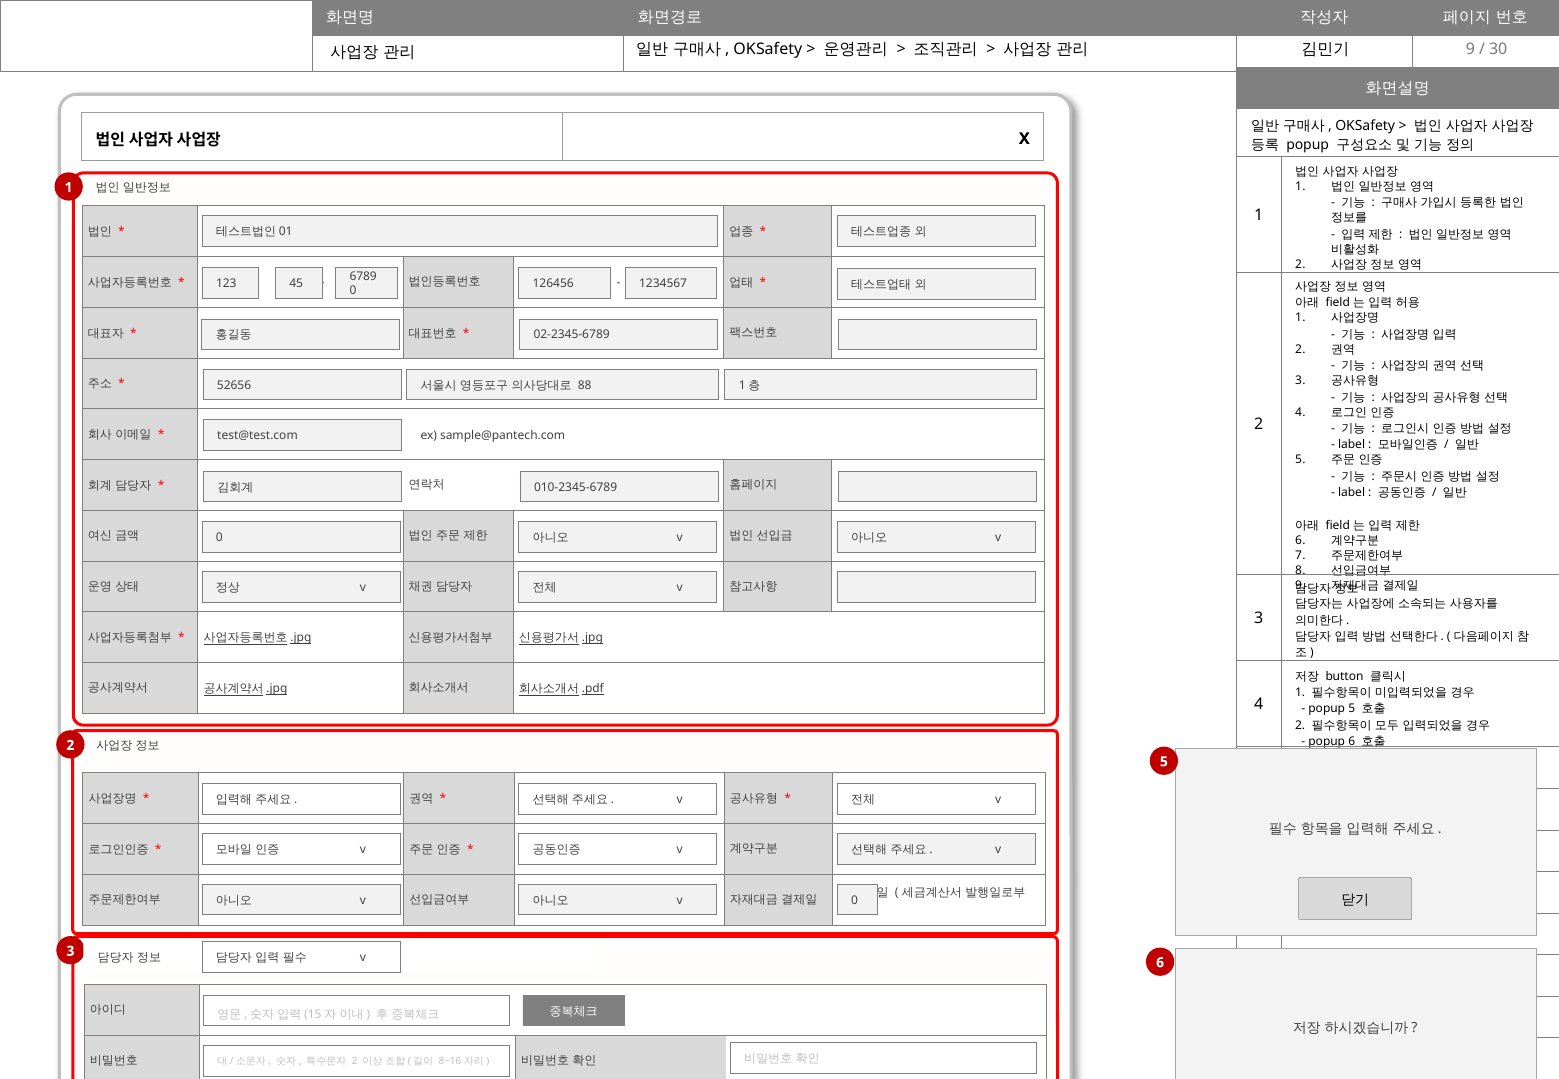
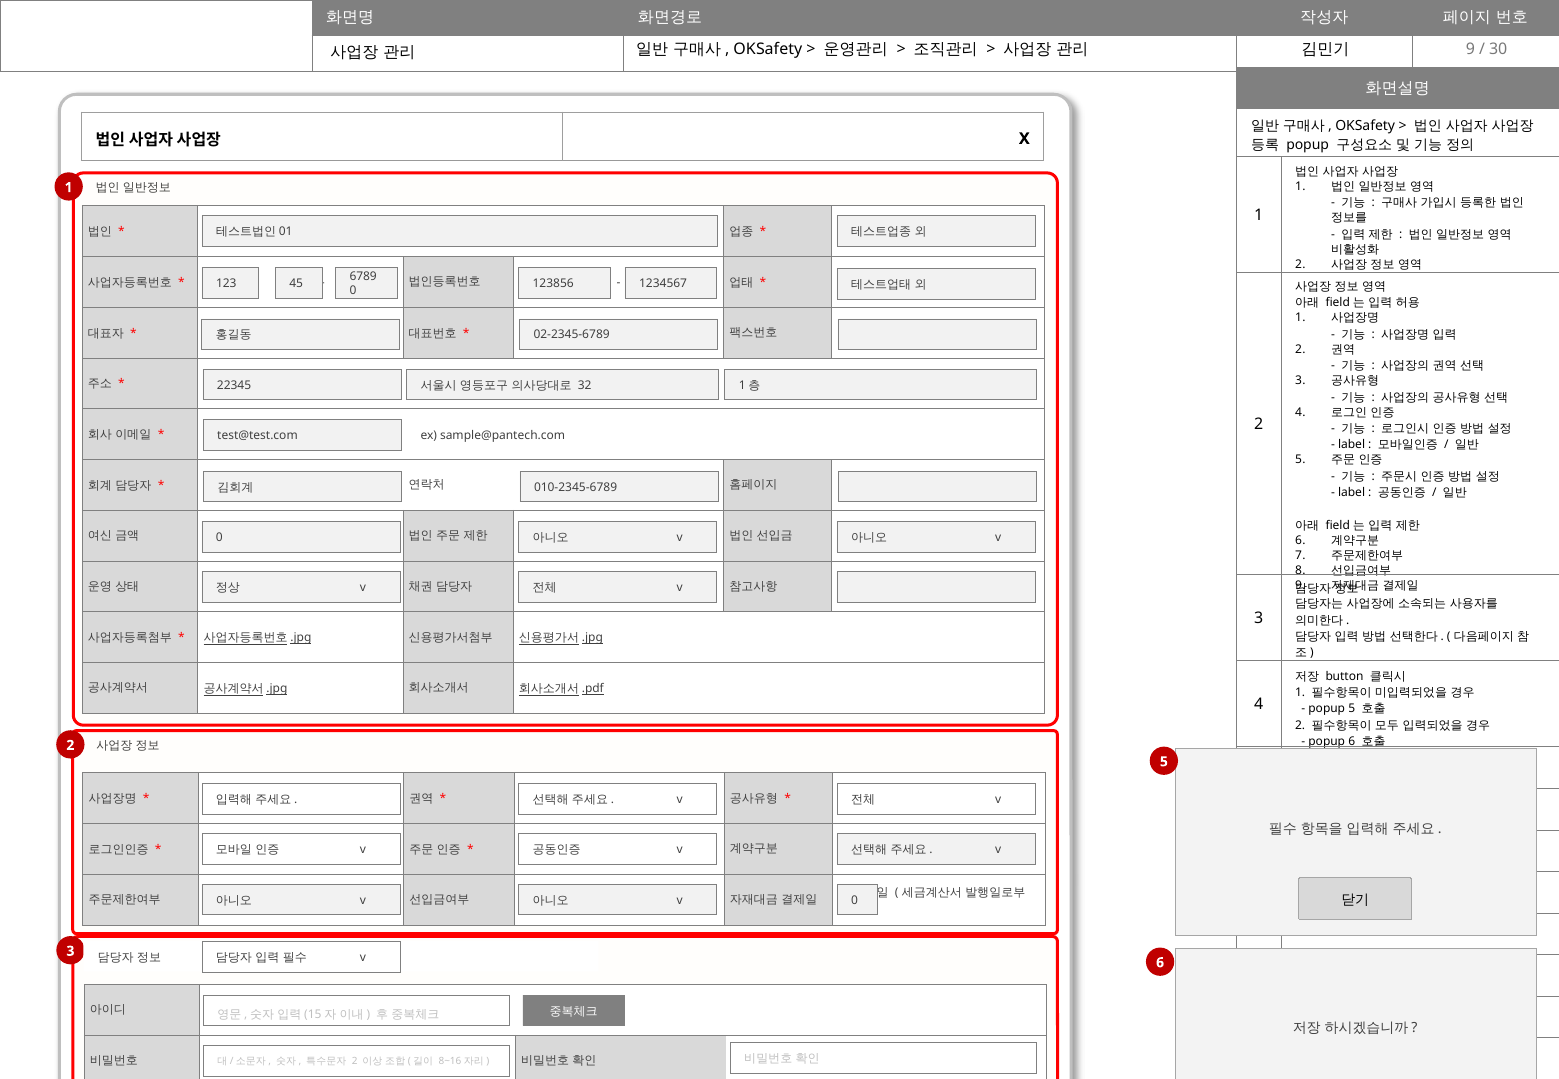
126456: 126456 -> 123856 (553, 283)
52656: 52656 -> 22345 (234, 385)
88: 88 -> 32 (585, 385)
